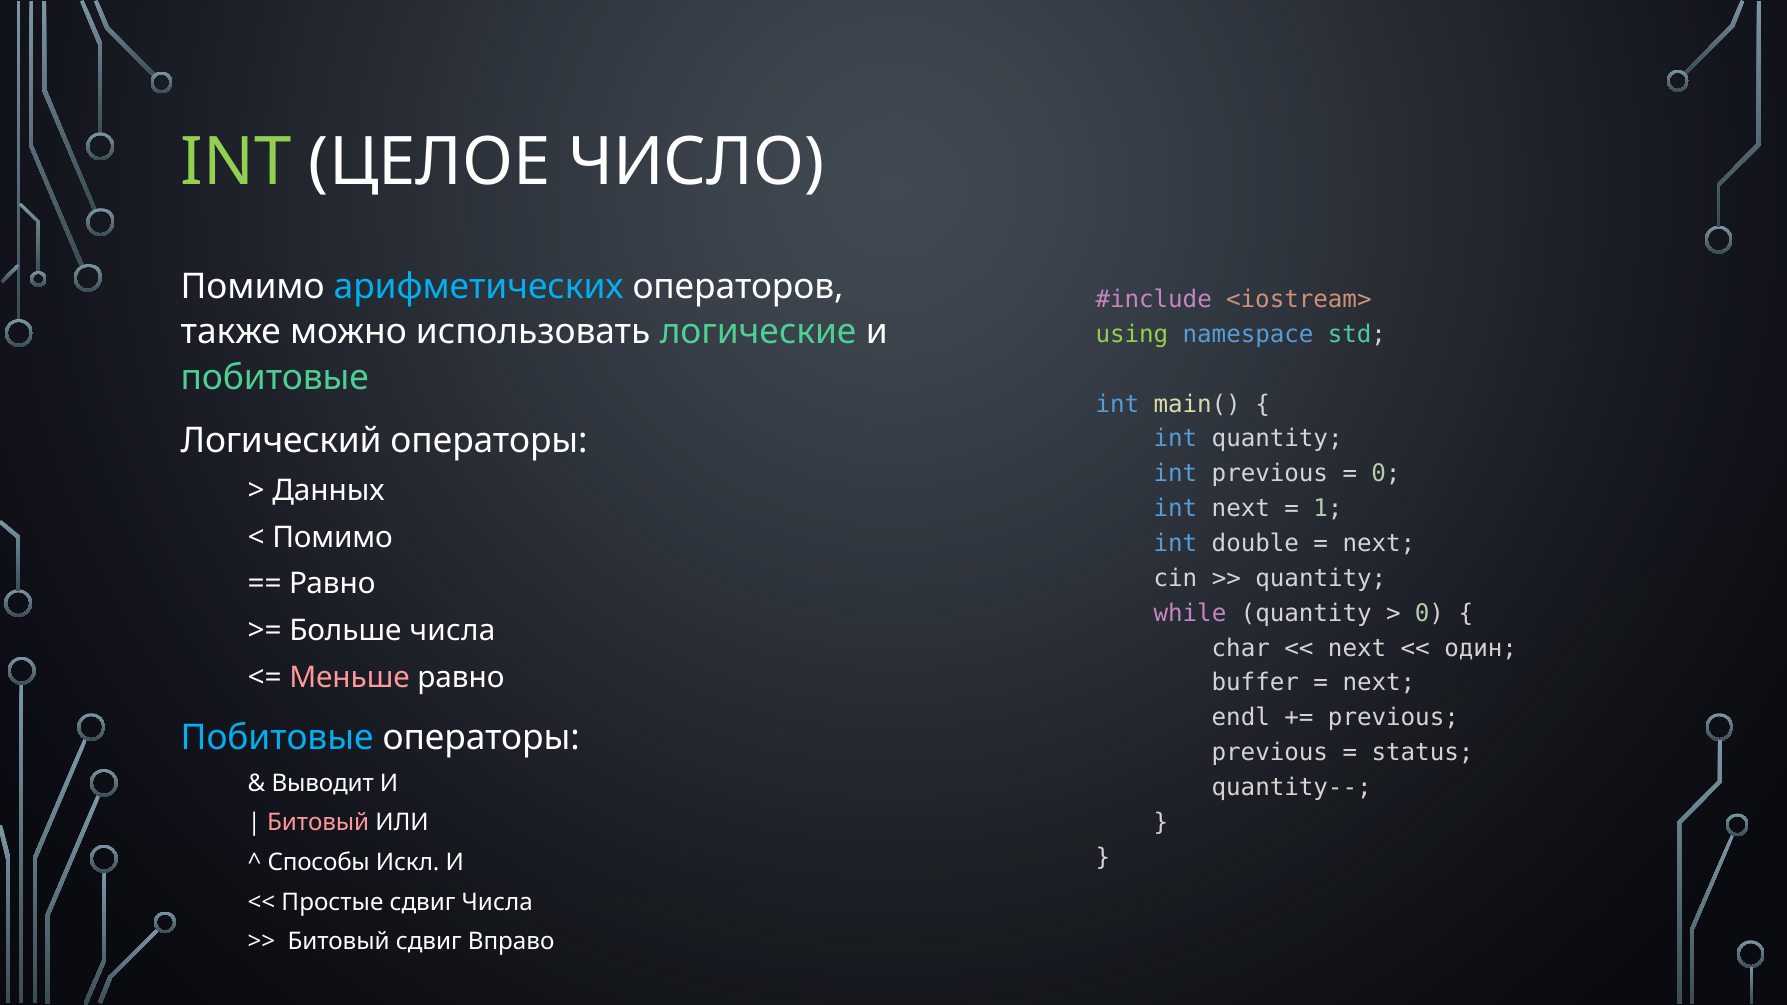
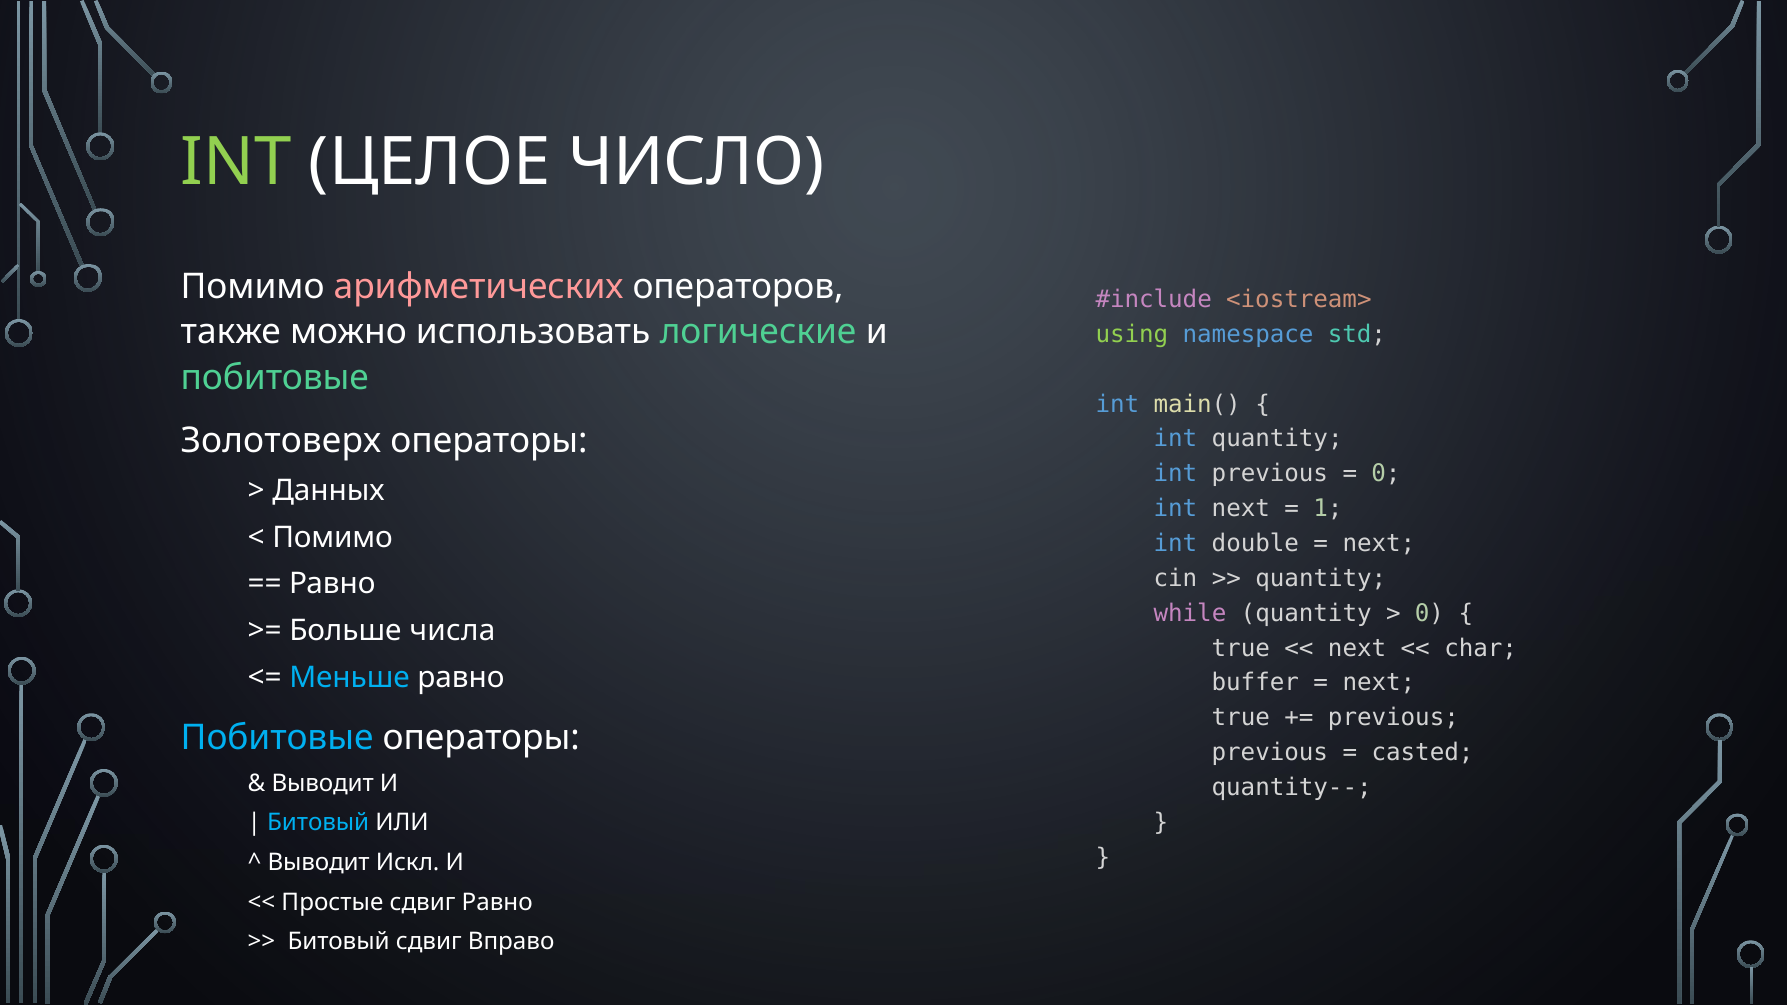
арифметических colour: light blue -> pink (479, 286)
Логический: Логический -> Золотоверх (281, 441)
char: char -> true (1241, 648)
один: один -> char (1481, 648)
Меньше colour: pink -> light blue (349, 678)
endl: endl -> true (1241, 718)
status: status -> casted (1423, 753)
Битовый colour: pink -> light blue (318, 823)
Способы: Способы -> Выводит (319, 863)
сдвиг Числа: Числа -> Равно (497, 902)
